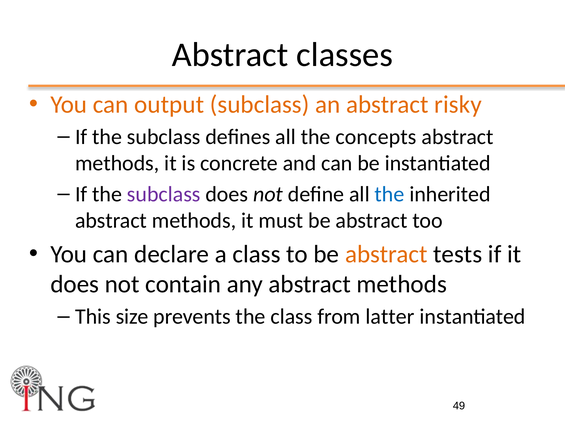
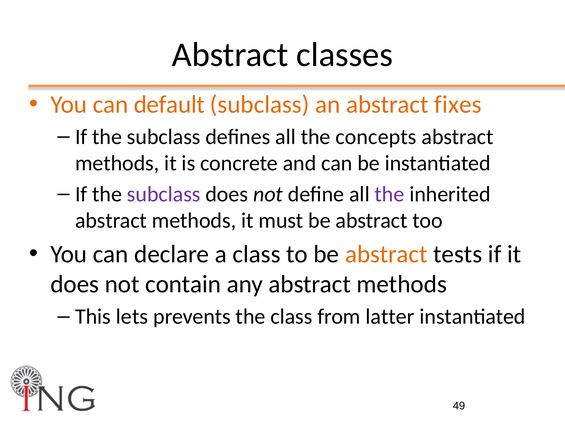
output: output -> default (169, 104)
risky: risky -> fixes (458, 104)
the colour: blue -> purple (390, 194)
size: size -> lets (132, 316)
